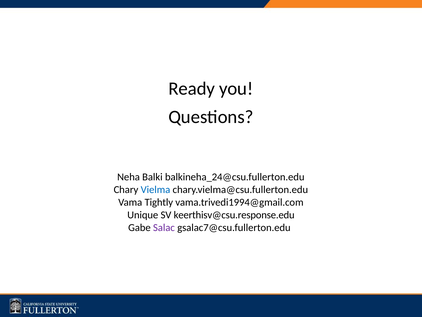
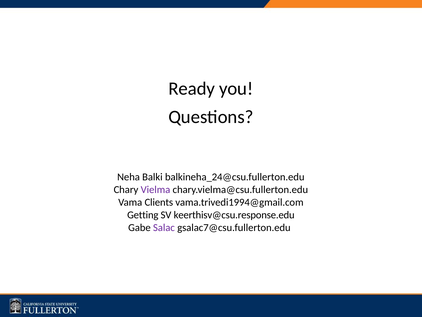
Vielma colour: blue -> purple (155, 189)
Tightly: Tightly -> Clients (159, 202)
Unique: Unique -> Getting (143, 215)
